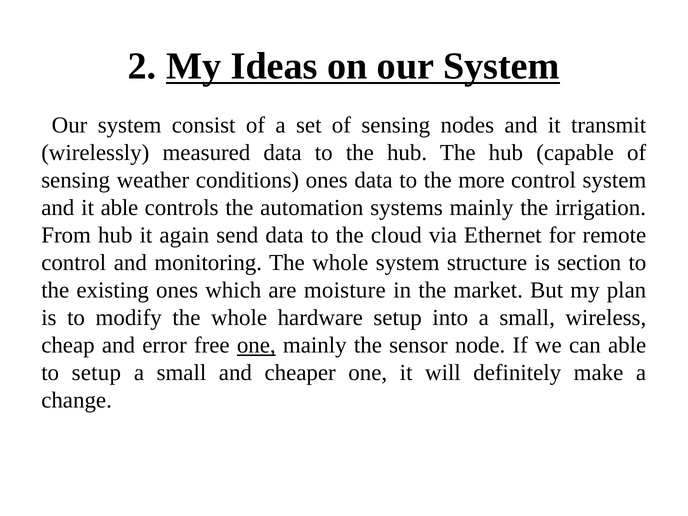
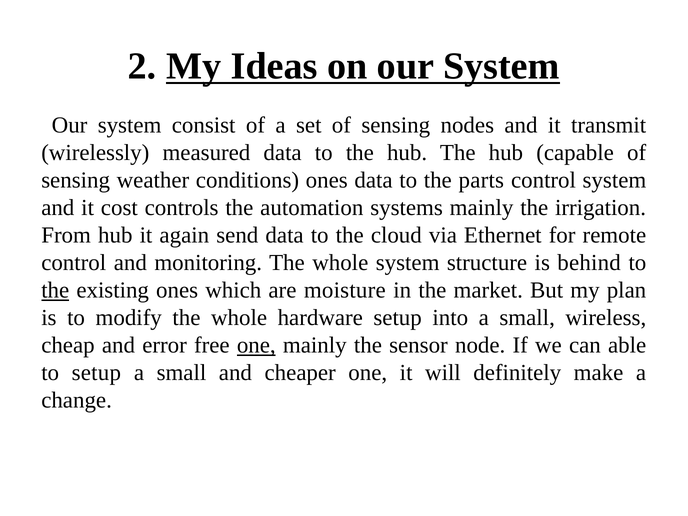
more: more -> parts (481, 180)
it able: able -> cost (119, 208)
section: section -> behind (589, 263)
the underline: none -> present (55, 290)
